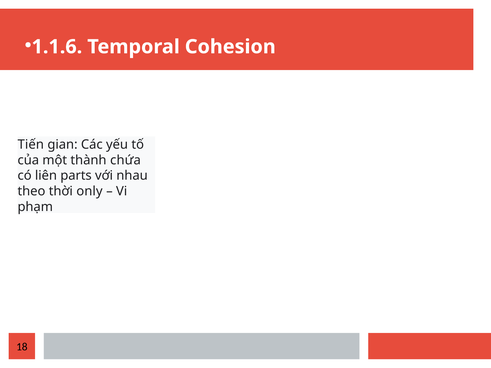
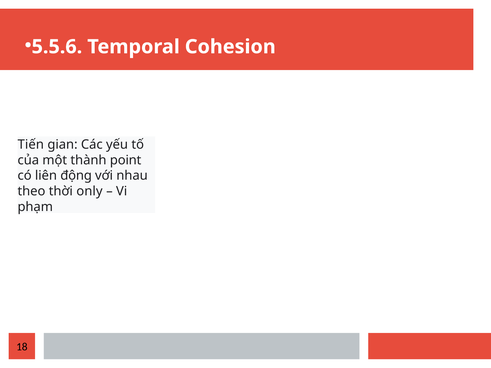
1.1.6: 1.1.6 -> 5.5.6 (57, 47)
chứa: chứa -> point (126, 160)
parts: parts -> động (76, 176)
